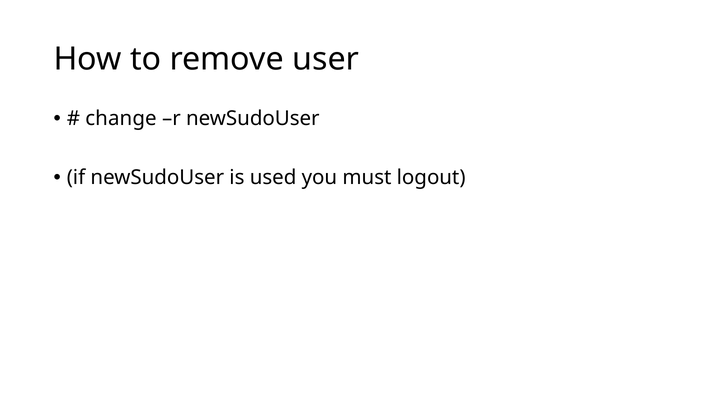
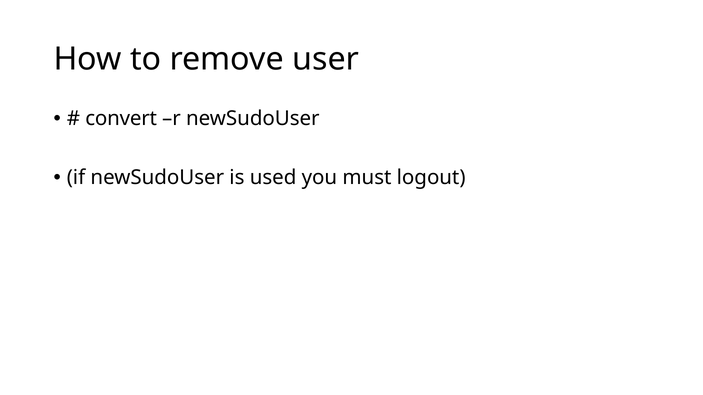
change: change -> convert (121, 119)
